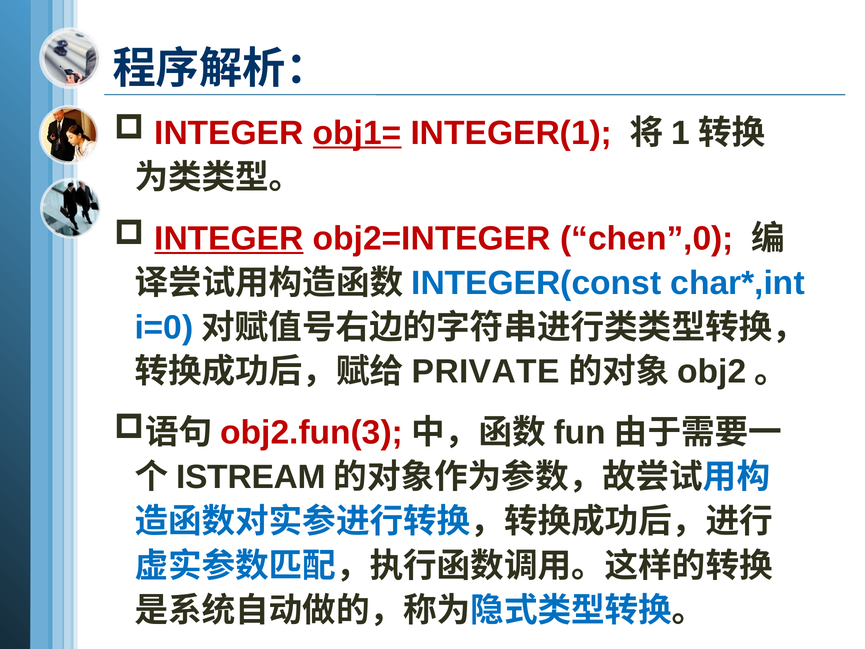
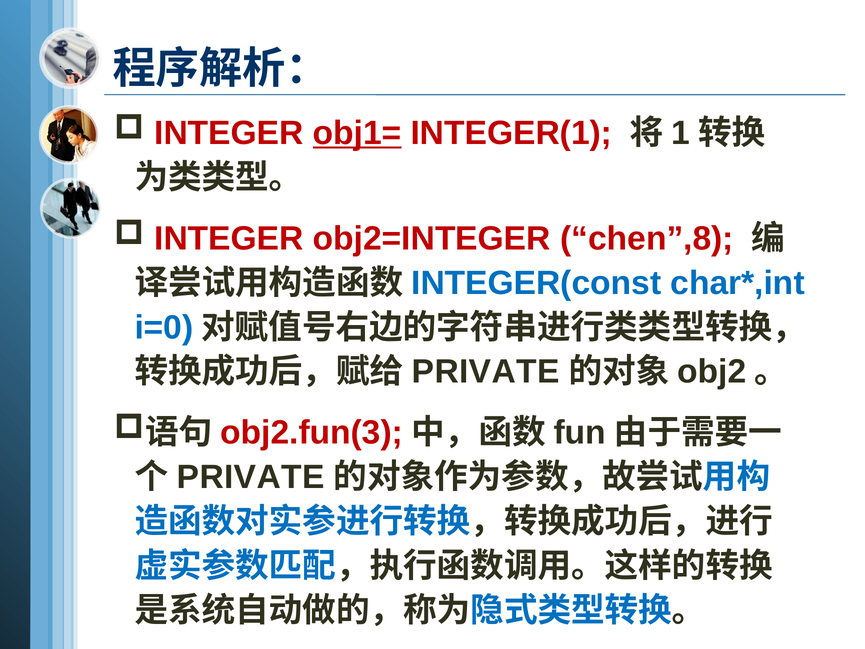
INTEGER underline: present -> none (229, 239)
chen”,0: chen”,0 -> chen”,8 (647, 239)
ISTREAM: ISTREAM -> PRIVATE (251, 477)
